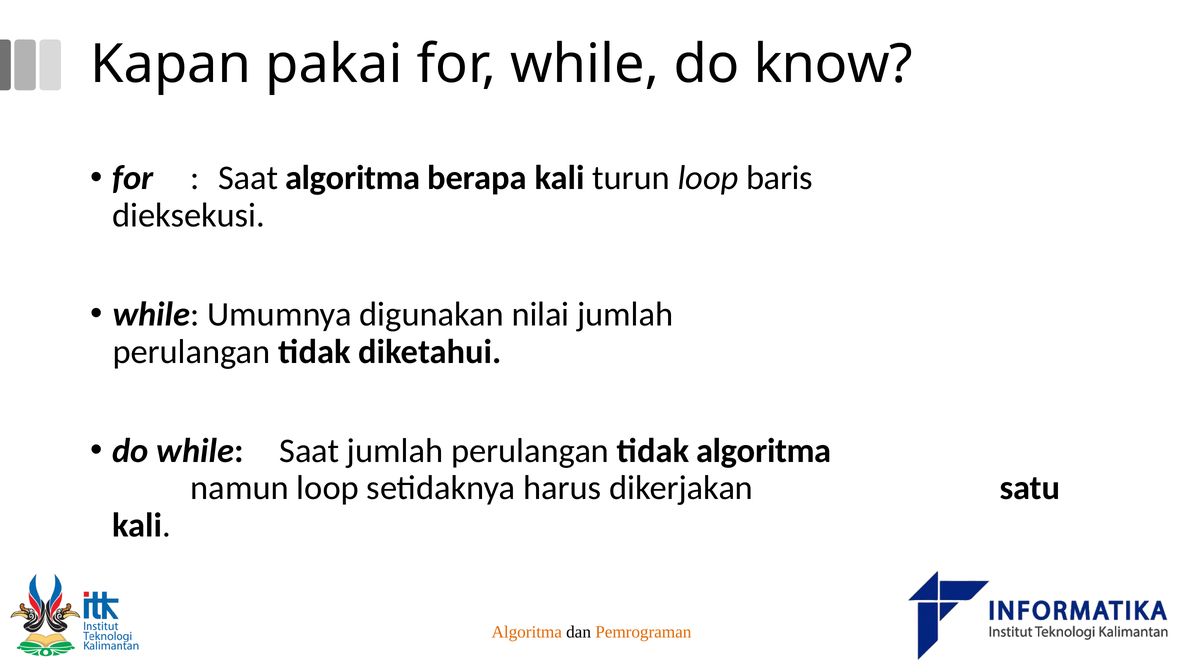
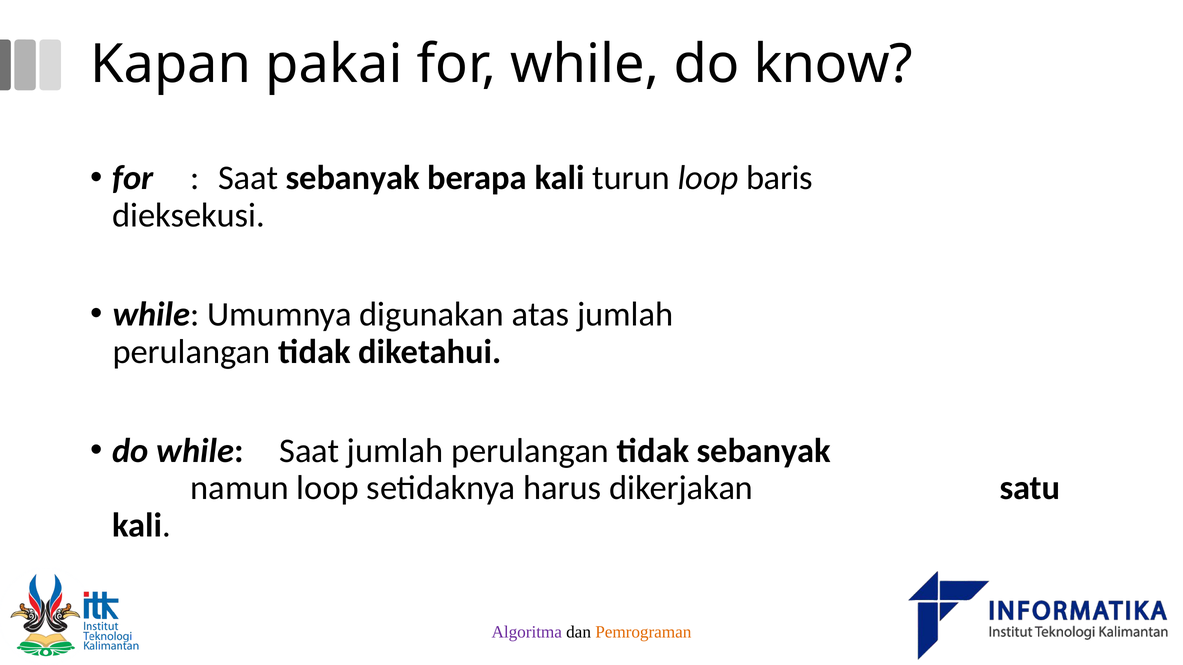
Saat algoritma: algoritma -> sebanyak (353, 178)
nilai: nilai -> atas (540, 315)
tidak algoritma: algoritma -> sebanyak (764, 451)
Algoritma colour: orange -> purple (527, 633)
